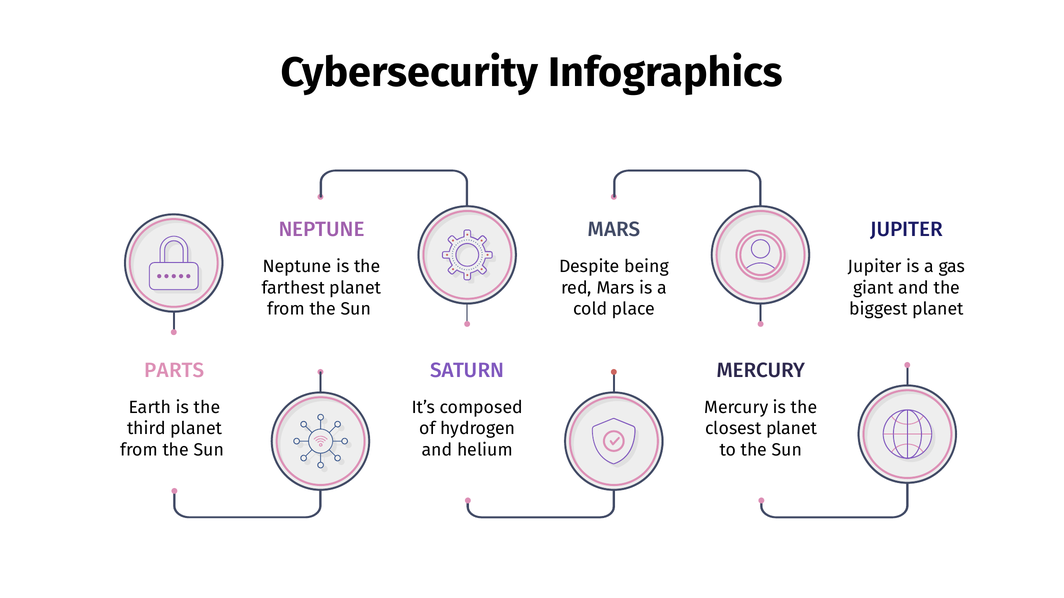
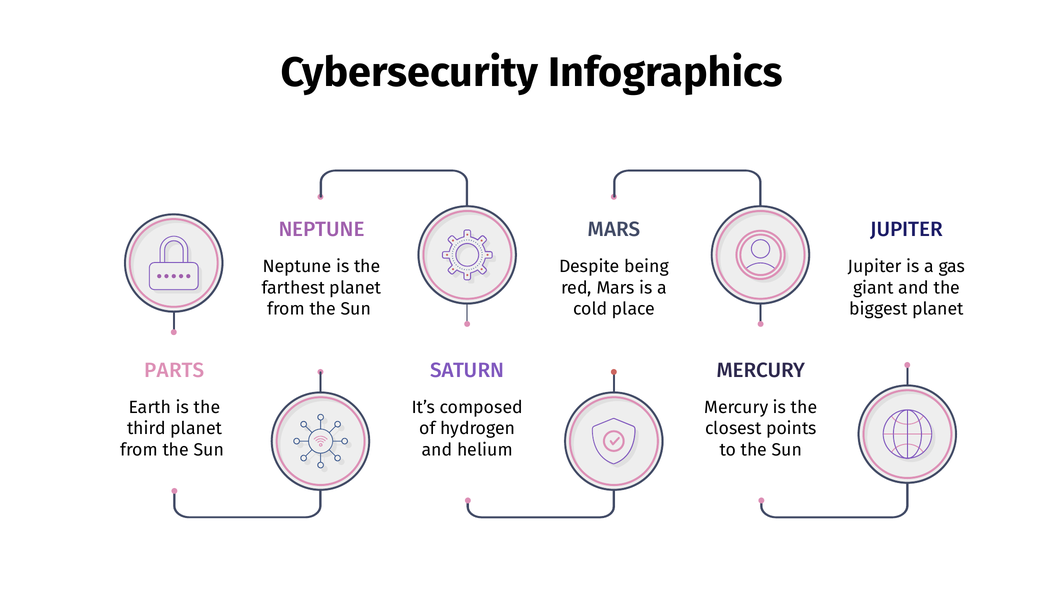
closest planet: planet -> points (791, 429)
